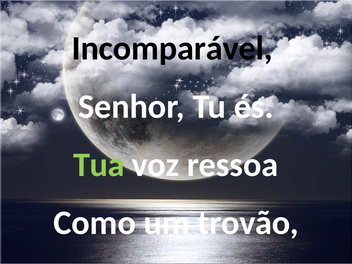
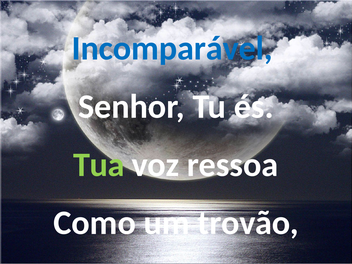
Incomparável colour: black -> blue (172, 48)
